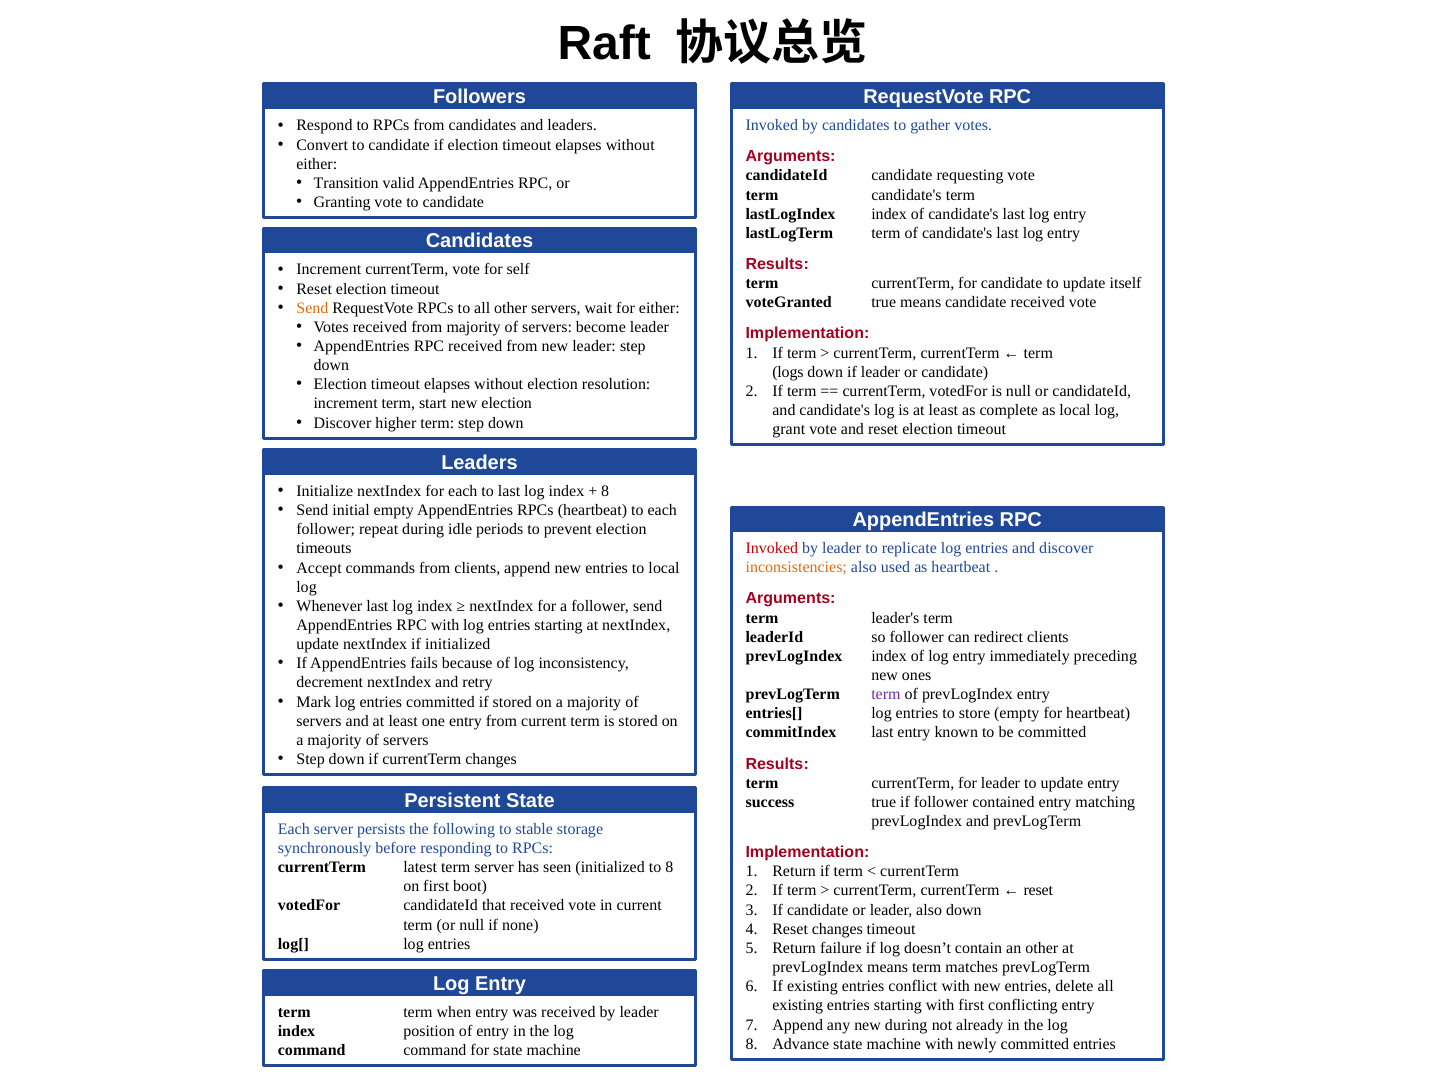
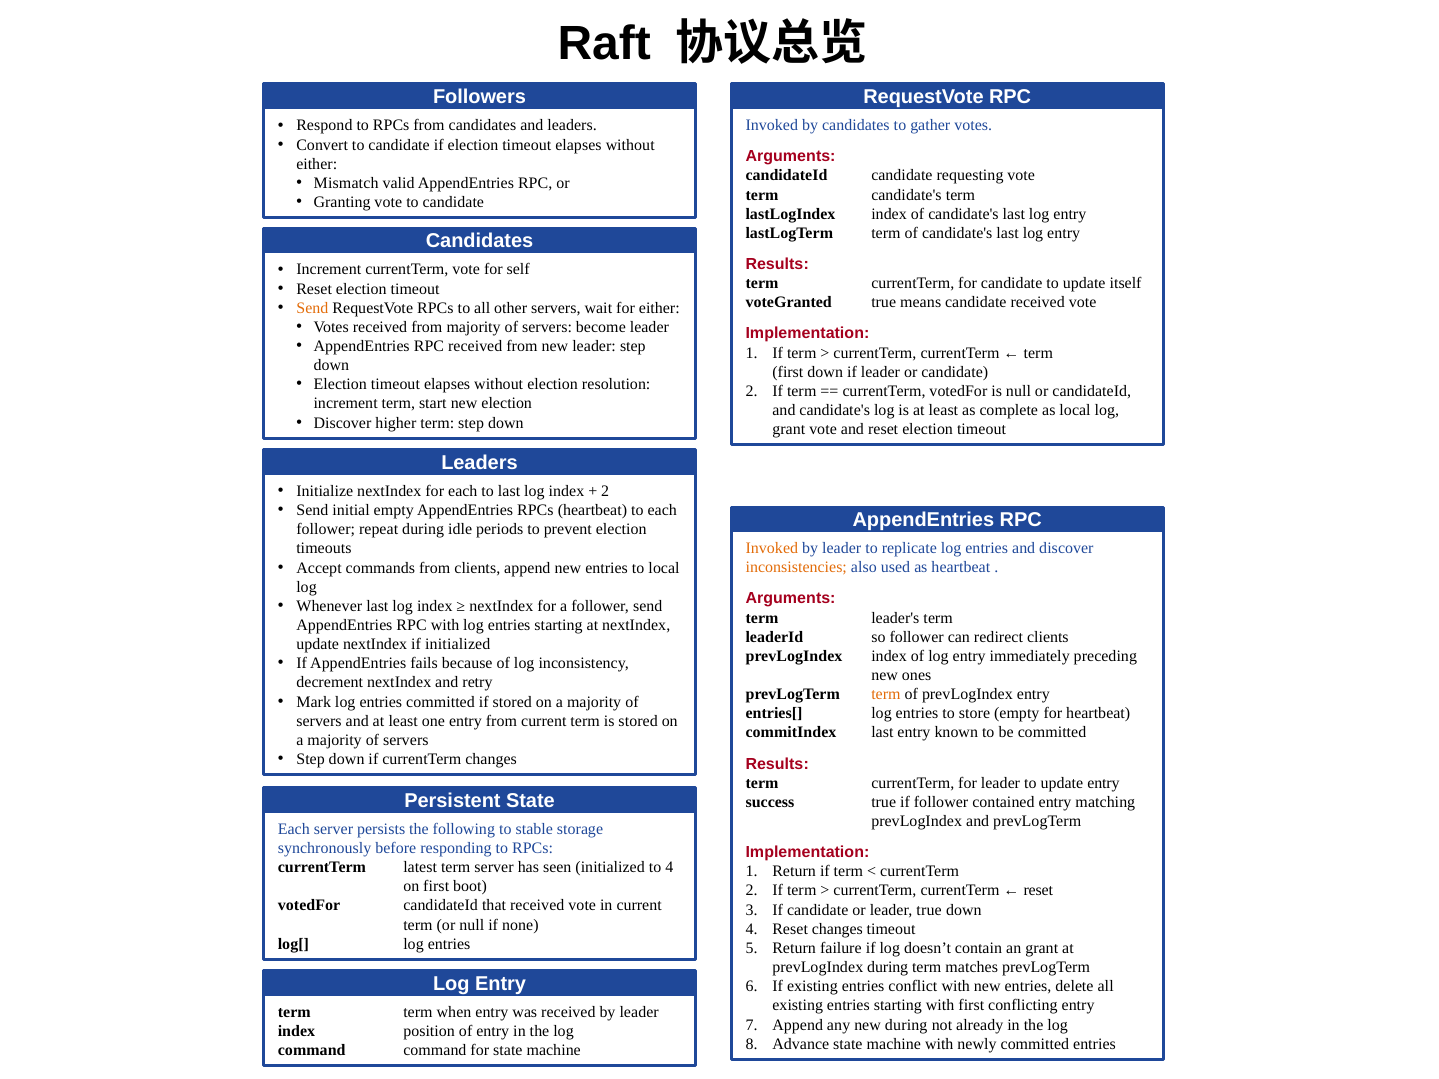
Transition: Transition -> Mismatch (346, 183)
logs: logs -> first (788, 372)
8: 8 -> 2 (605, 491)
Invoked colour: red -> orange (772, 549)
term colour: purple -> orange (886, 695)
to 8: 8 -> 4 (669, 868)
leader also: also -> true (929, 910)
an other: other -> grant (1042, 948)
prevLogIndex means: means -> during (888, 968)
